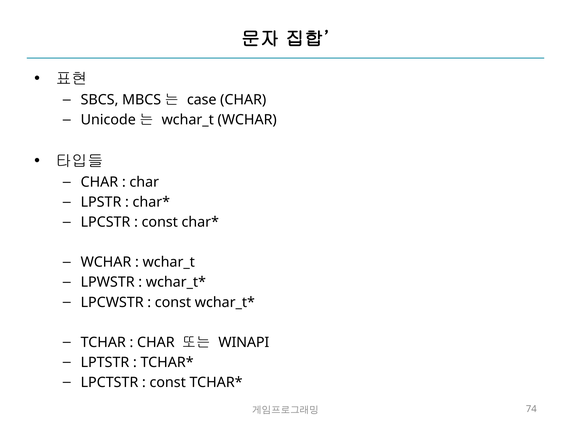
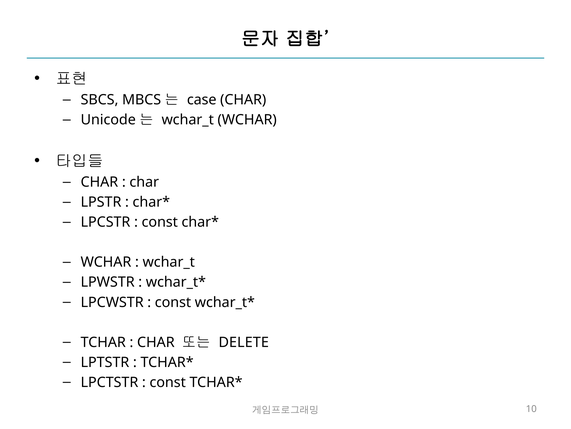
WINAPI: WINAPI -> DELETE (244, 342)
74: 74 -> 10 (531, 408)
